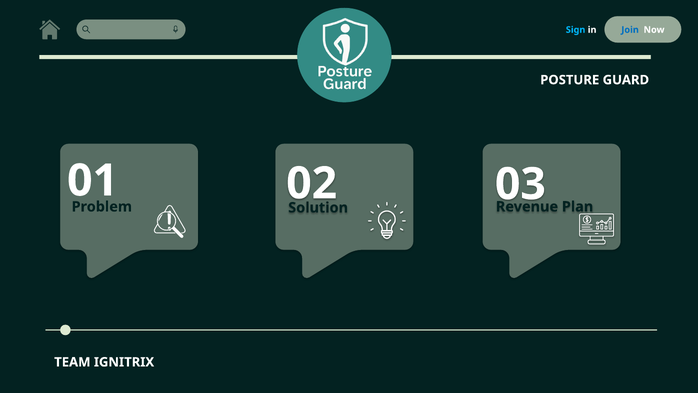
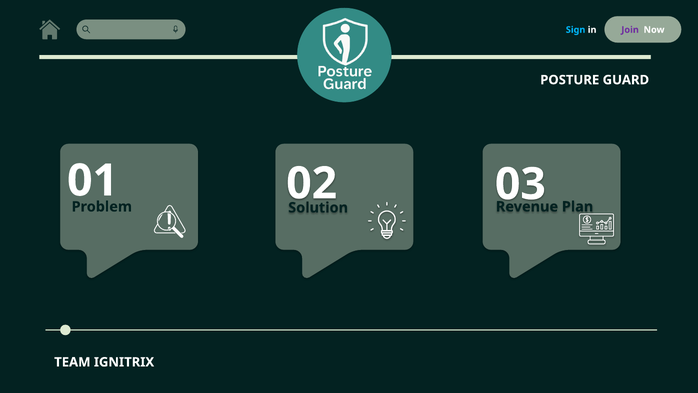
Join colour: blue -> purple (630, 30)
